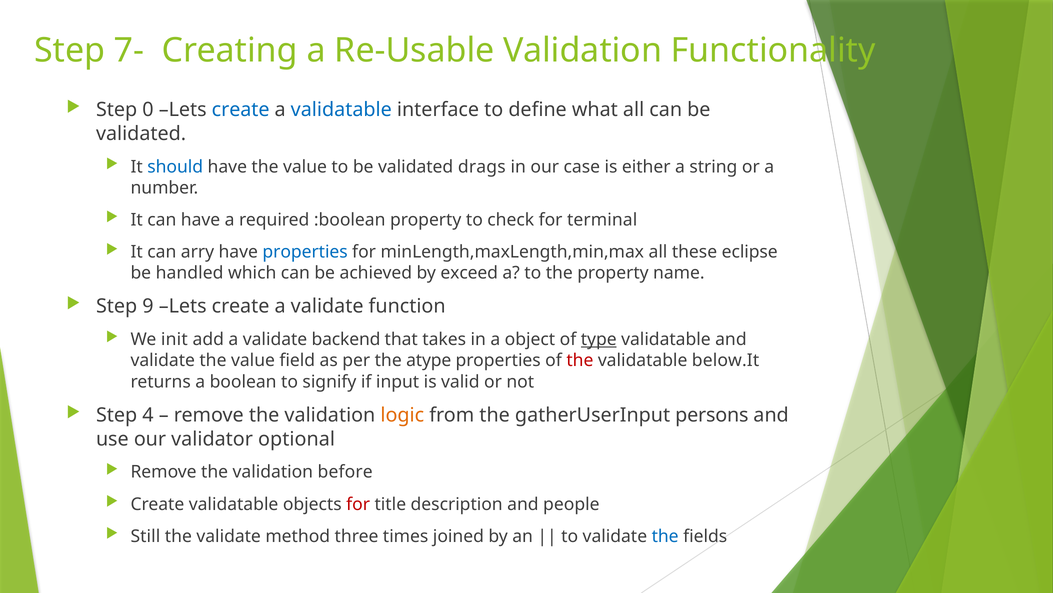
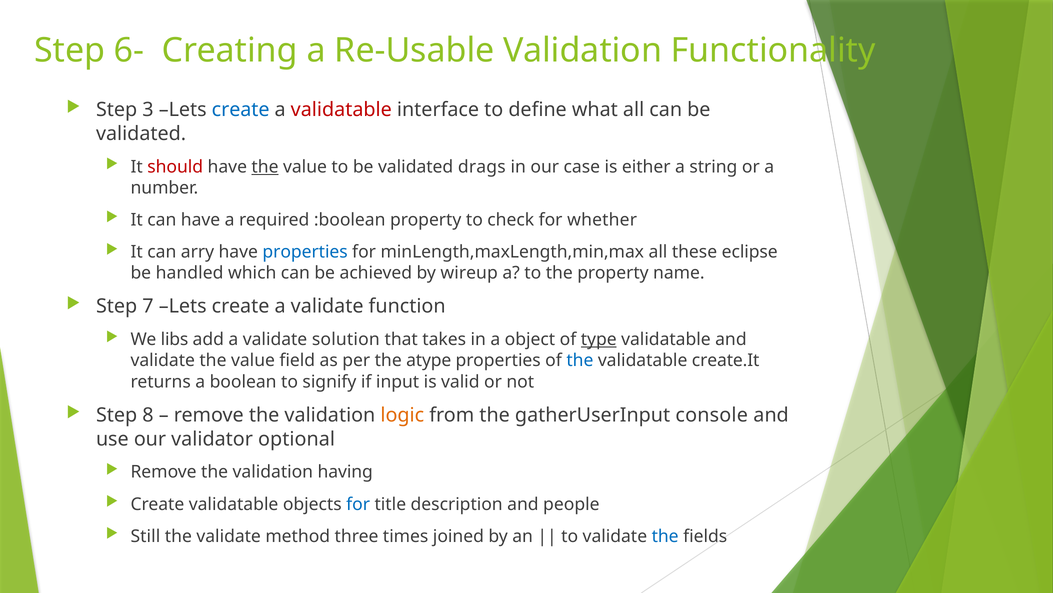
7-: 7- -> 6- (129, 51)
0: 0 -> 3 (148, 110)
validatable colour: blue -> red (341, 110)
should colour: blue -> red (175, 167)
the underline: none -> present (265, 167)
terminal: terminal -> whether (602, 220)
exceed: exceed -> wireup (469, 273)
9: 9 -> 7 (148, 306)
init: init -> libs (175, 339)
backend: backend -> solution (346, 339)
the colour: red -> blue (580, 360)
below.It: below.It -> create.It (726, 360)
4: 4 -> 8 (148, 415)
persons: persons -> console (712, 415)
before: before -> having (345, 472)
for colour: red -> blue (358, 504)
